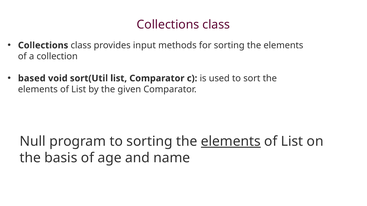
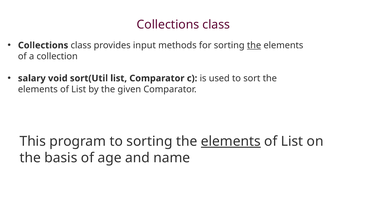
the underline: none -> present (254, 45)
based: based -> salary (32, 78)
Null: Null -> This (33, 142)
